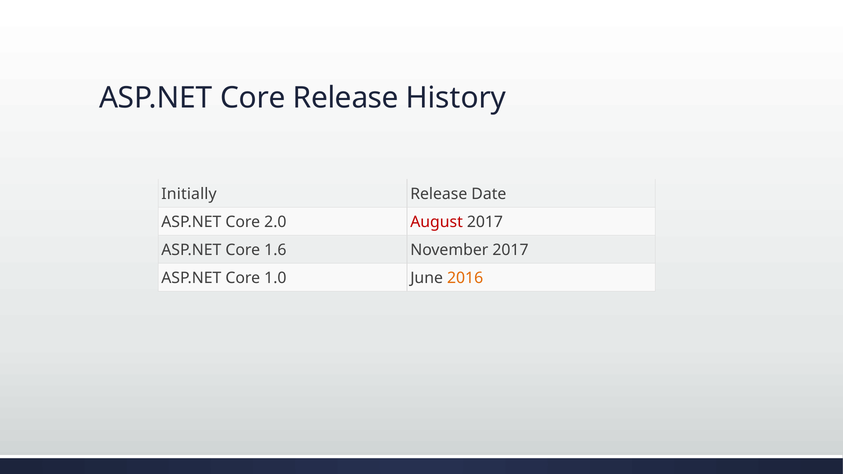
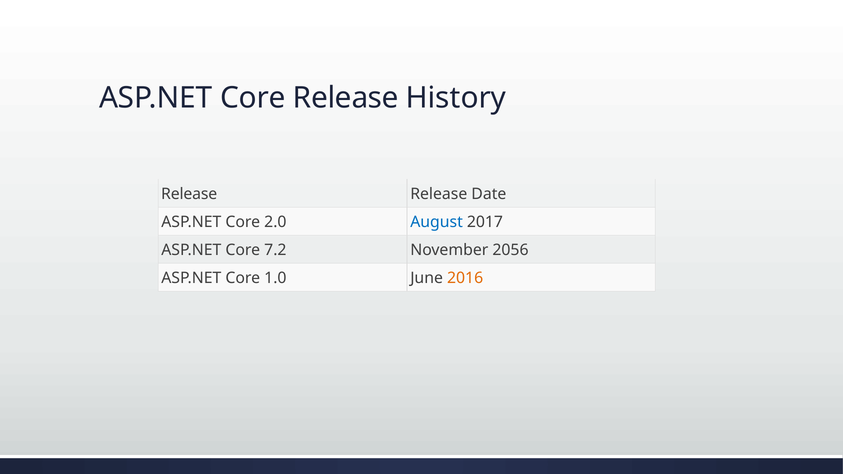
Initially: Initially -> Release (189, 194)
August colour: red -> blue (437, 222)
1.6: 1.6 -> 7.2 (275, 250)
November 2017: 2017 -> 2056 (510, 250)
